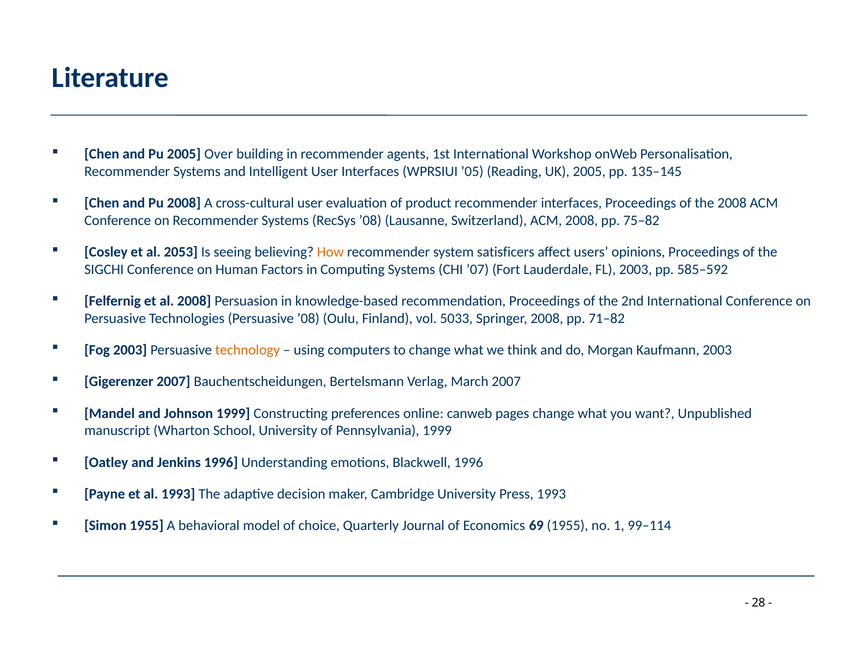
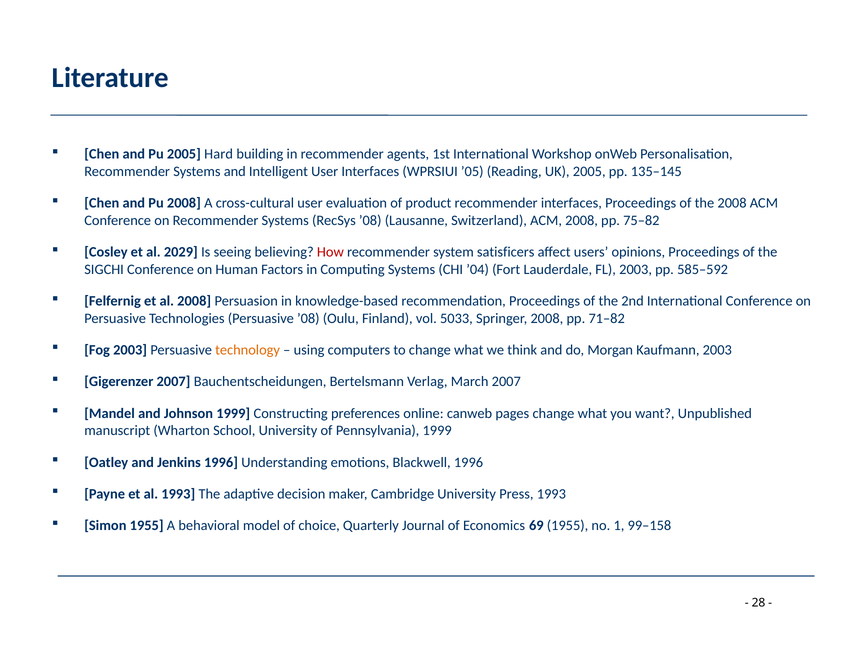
Over: Over -> Hard (219, 154)
2053: 2053 -> 2029 (181, 252)
How colour: orange -> red (330, 252)
’07: ’07 -> ’04 (478, 270)
99–114: 99–114 -> 99–158 (649, 526)
